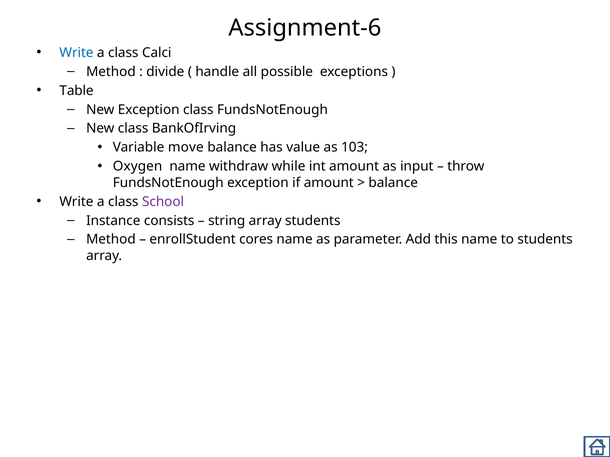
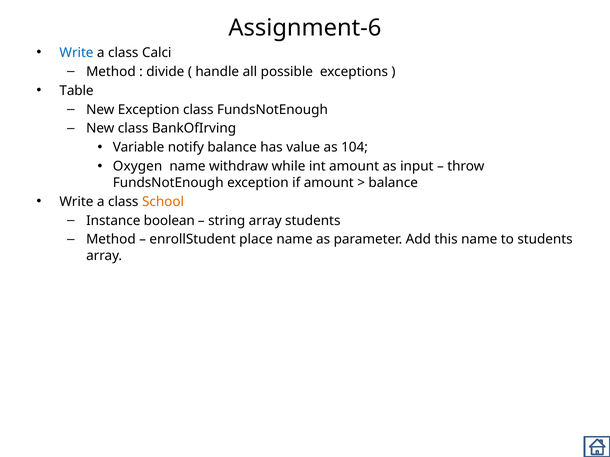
move: move -> notify (186, 148)
103: 103 -> 104 (355, 148)
School colour: purple -> orange (163, 202)
consists: consists -> boolean (169, 221)
cores: cores -> place (256, 240)
